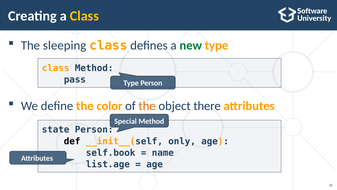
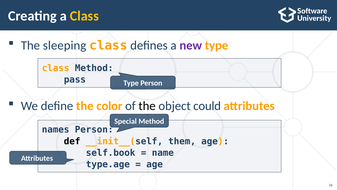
new colour: green -> purple (191, 45)
the colour: orange -> black (147, 106)
there: there -> could (207, 106)
state: state -> names (56, 129)
only: only -> them (182, 141)
list.age: list.age -> type.age (108, 164)
